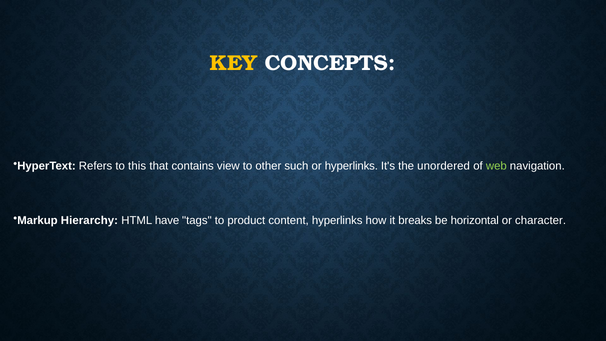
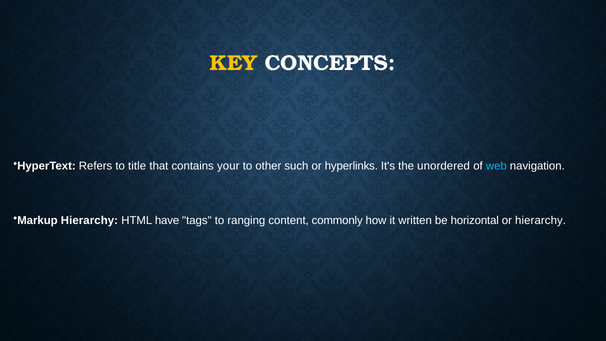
this: this -> title (137, 166)
view: view -> your (228, 166)
web colour: light green -> light blue (496, 166)
product: product -> ranging (246, 220)
content hyperlinks: hyperlinks -> commonly (337, 220)
breaks: breaks -> written (415, 220)
or character: character -> hierarchy (541, 220)
